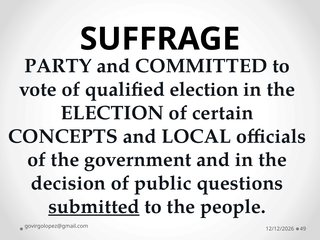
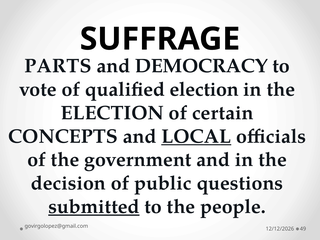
PARTY: PARTY -> PARTS (58, 66)
COMMITTED: COMMITTED -> DEMOCRACY (201, 66)
LOCAL underline: none -> present (196, 136)
